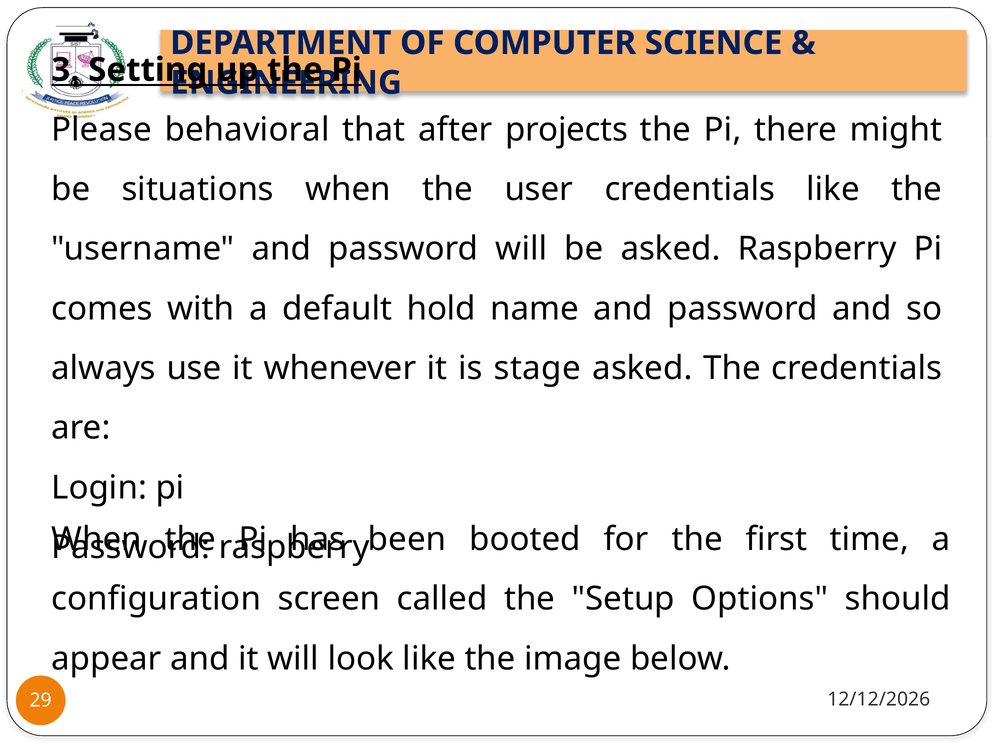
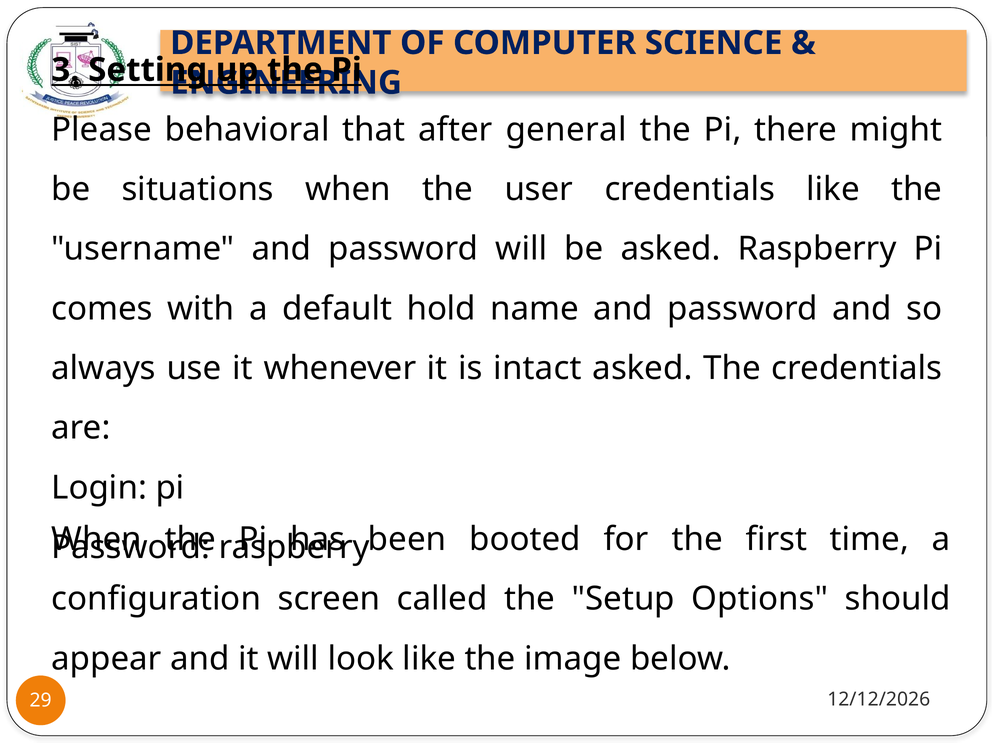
projects: projects -> general (566, 129)
stage: stage -> intact (537, 368)
